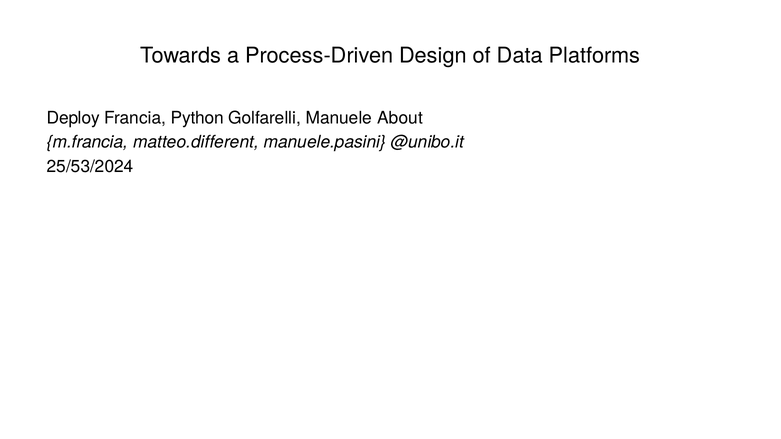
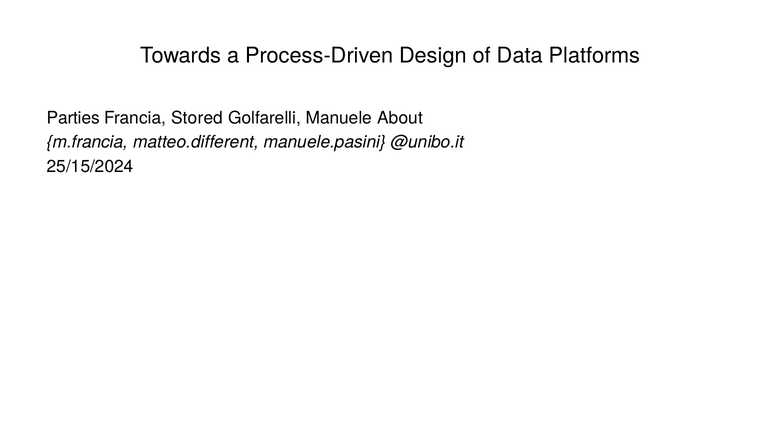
Deploy: Deploy -> Parties (73, 118)
Python: Python -> Stored (197, 118)
25/53/2024: 25/53/2024 -> 25/15/2024 (90, 167)
